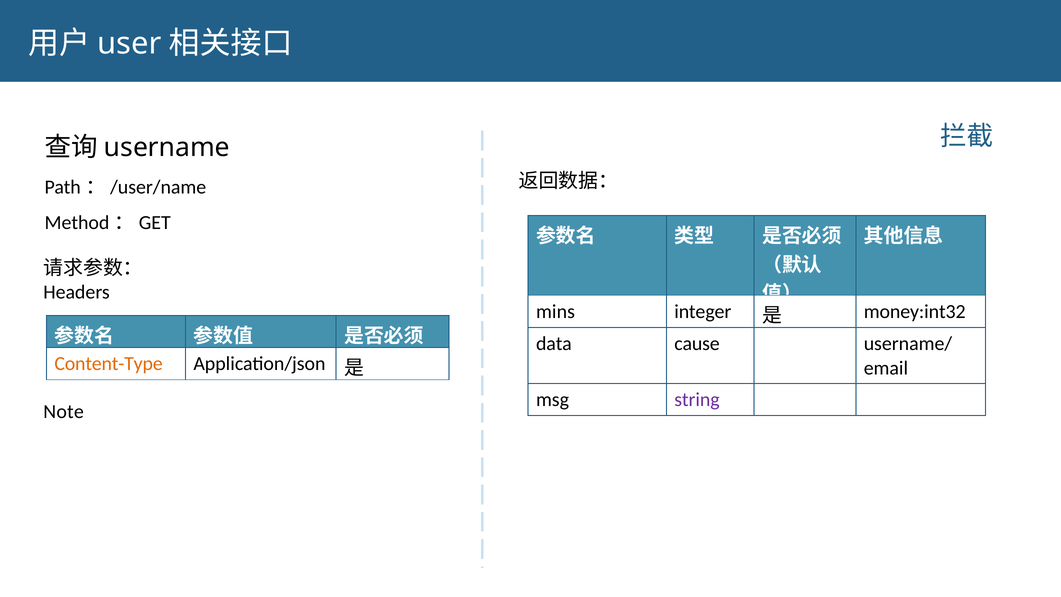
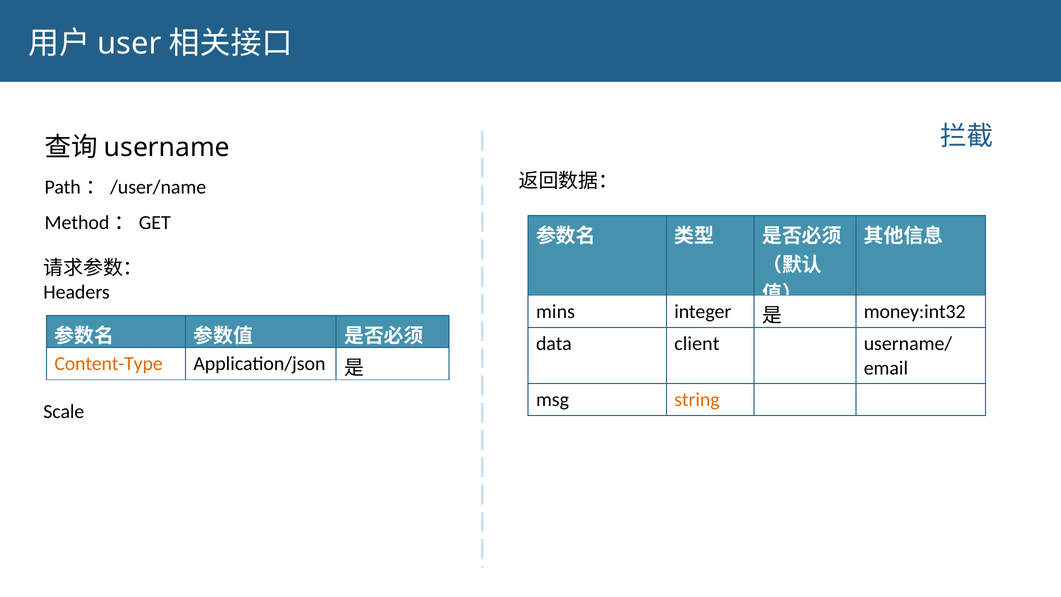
cause: cause -> client (697, 344)
string colour: purple -> orange (697, 400)
Note: Note -> Scale (64, 411)
